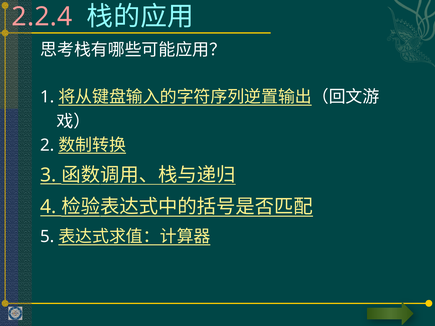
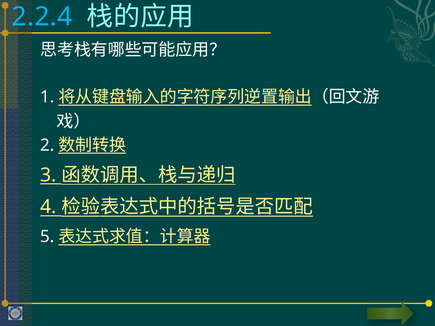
2.2.4 colour: pink -> light blue (42, 17)
